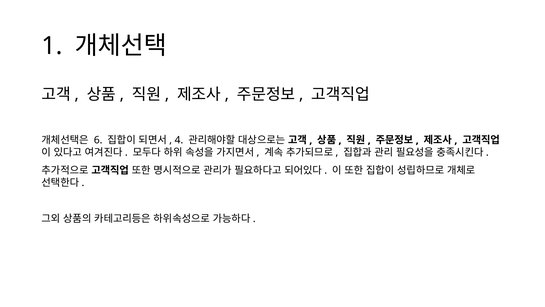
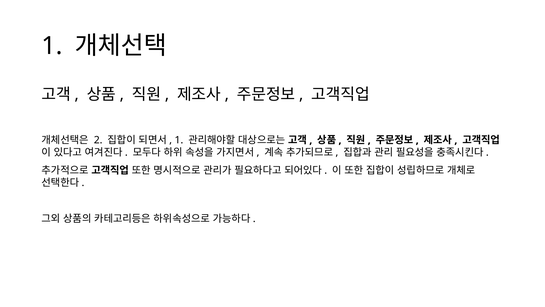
6: 6 -> 2 (98, 140)
4: 4 -> 1 (179, 140)
